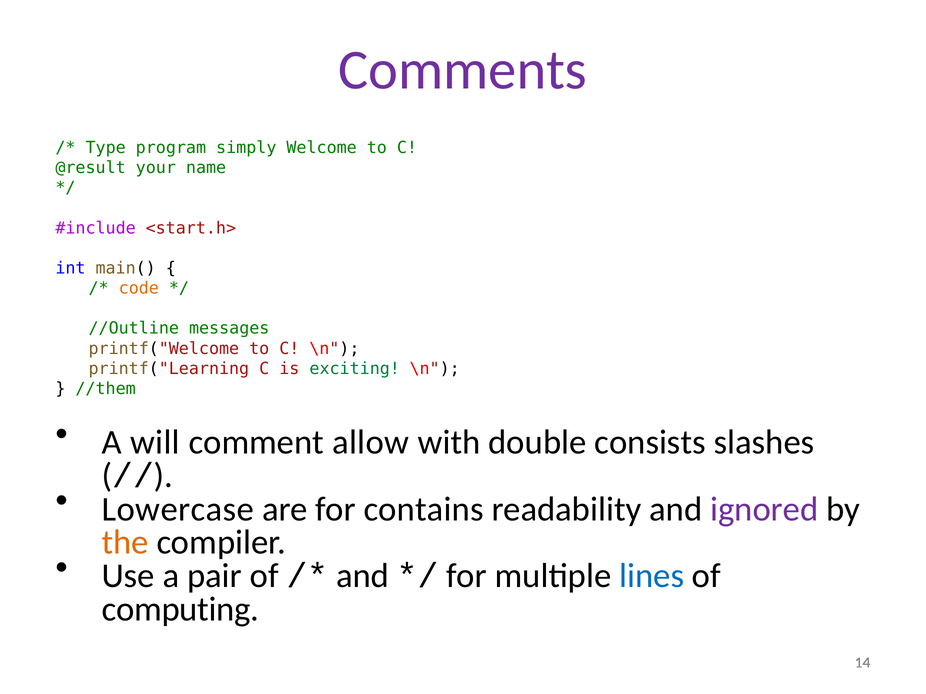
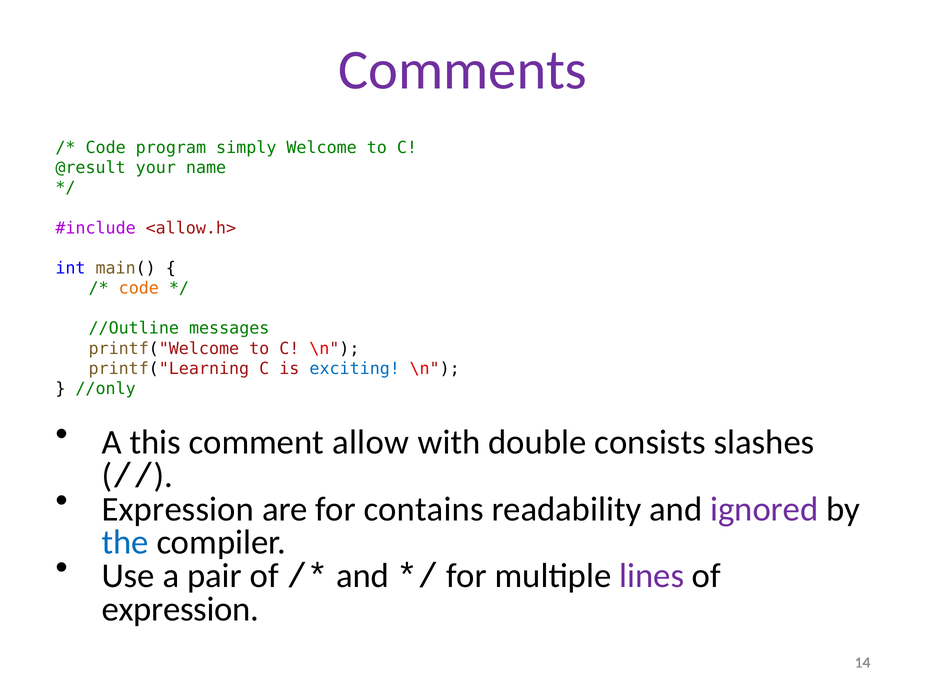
Type: Type -> Code (106, 148)
<start.h>: <start.h> -> <allow.h> (191, 228)
exciting colour: green -> blue (355, 369)
//them: //them -> //only (106, 389)
will: will -> this (155, 443)
Lowercase: Lowercase -> Expression (178, 509)
the colour: orange -> blue (125, 543)
lines colour: blue -> purple (652, 576)
computing: computing -> expression (180, 610)
